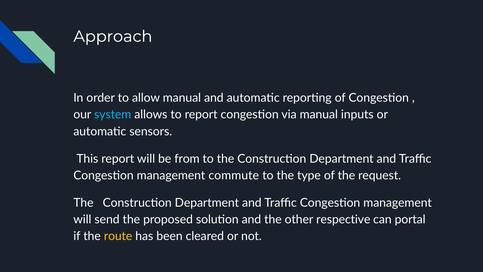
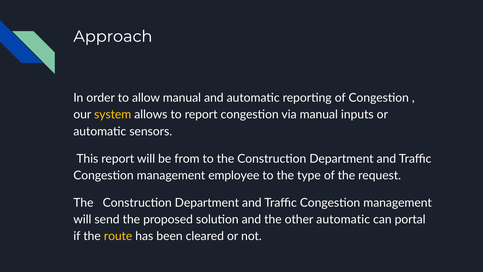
system colour: light blue -> yellow (113, 115)
commute: commute -> employee (234, 175)
other respective: respective -> automatic (343, 219)
